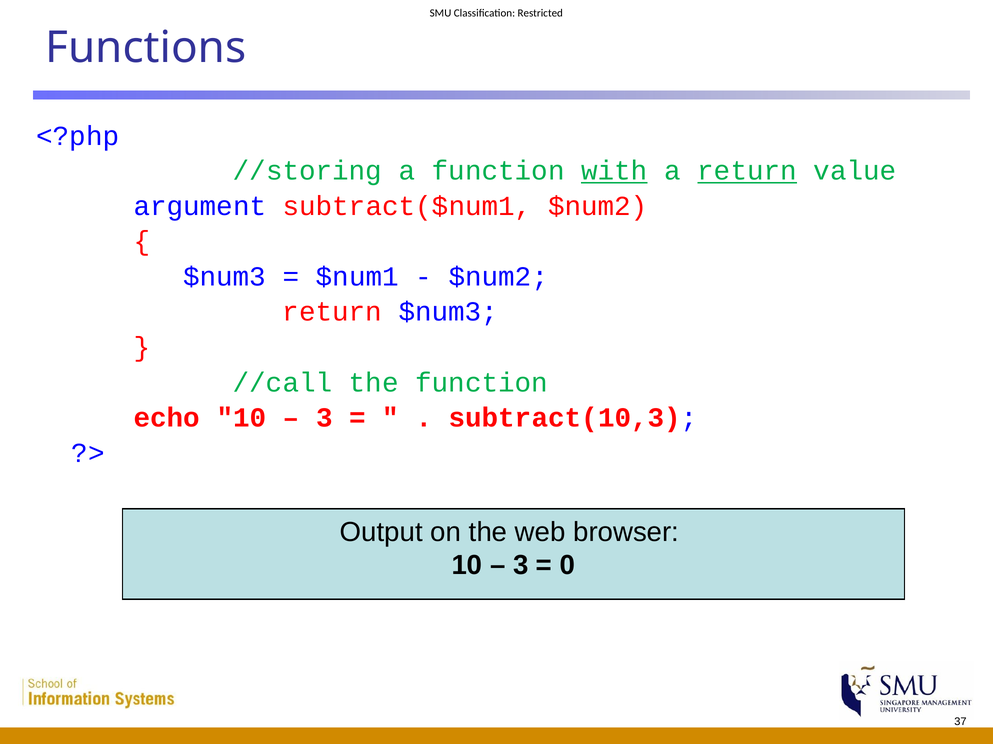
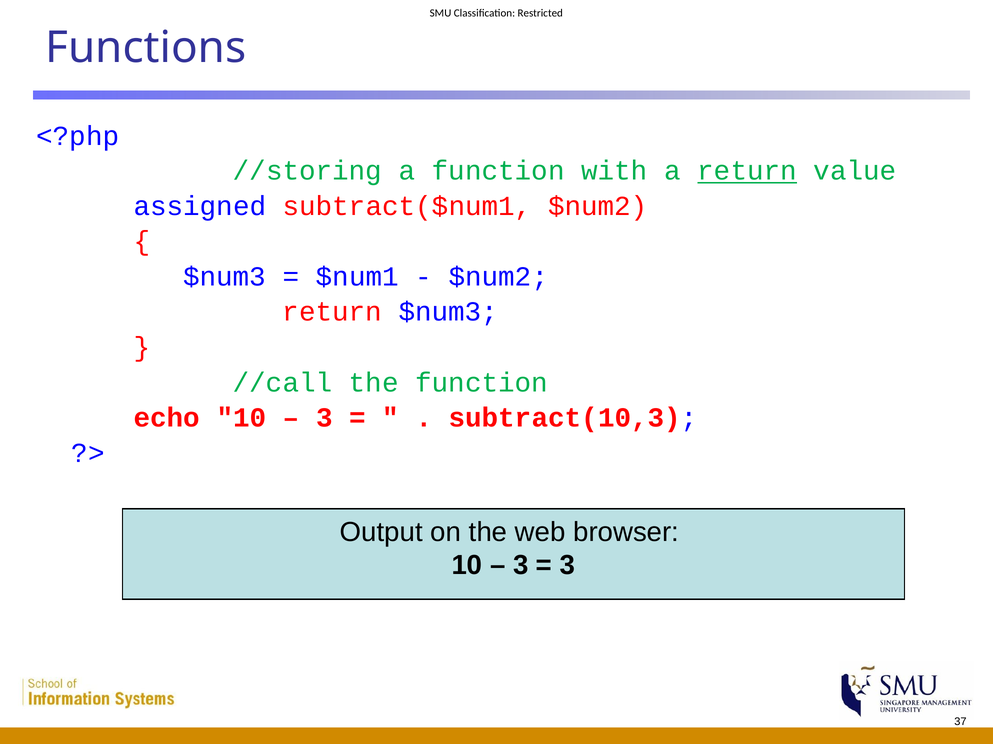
with underline: present -> none (614, 171)
argument: argument -> assigned (200, 206)
0: 0 -> 3 (567, 566)
